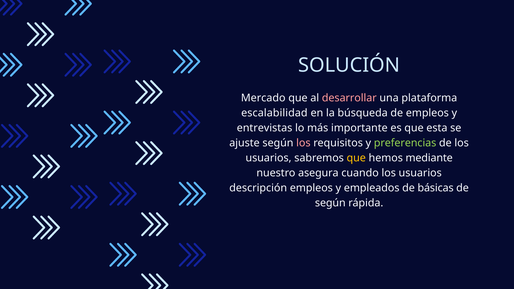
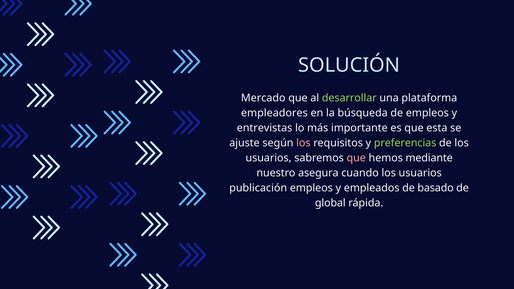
desarrollar colour: pink -> light green (349, 98)
escalabilidad: escalabilidad -> empleadores (274, 113)
que colour: yellow -> pink (356, 158)
descripción: descripción -> publicación (258, 188)
básicas: básicas -> basado (436, 188)
según: según -> global (330, 203)
